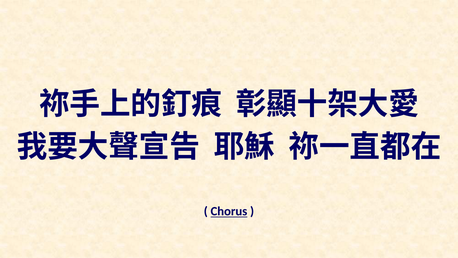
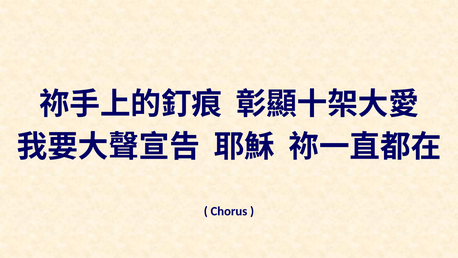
Chorus underline: present -> none (229, 211)
